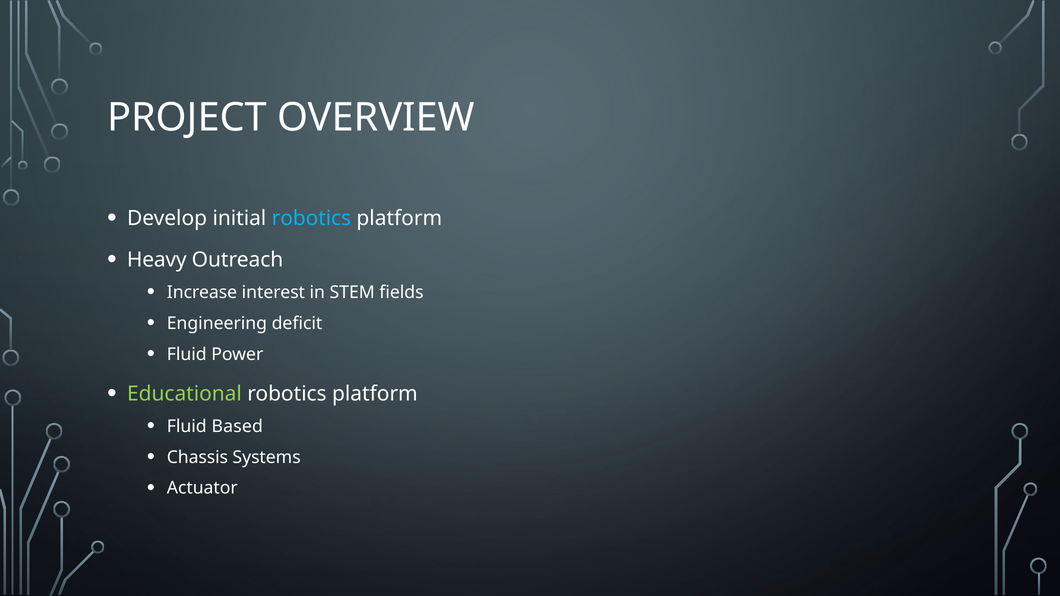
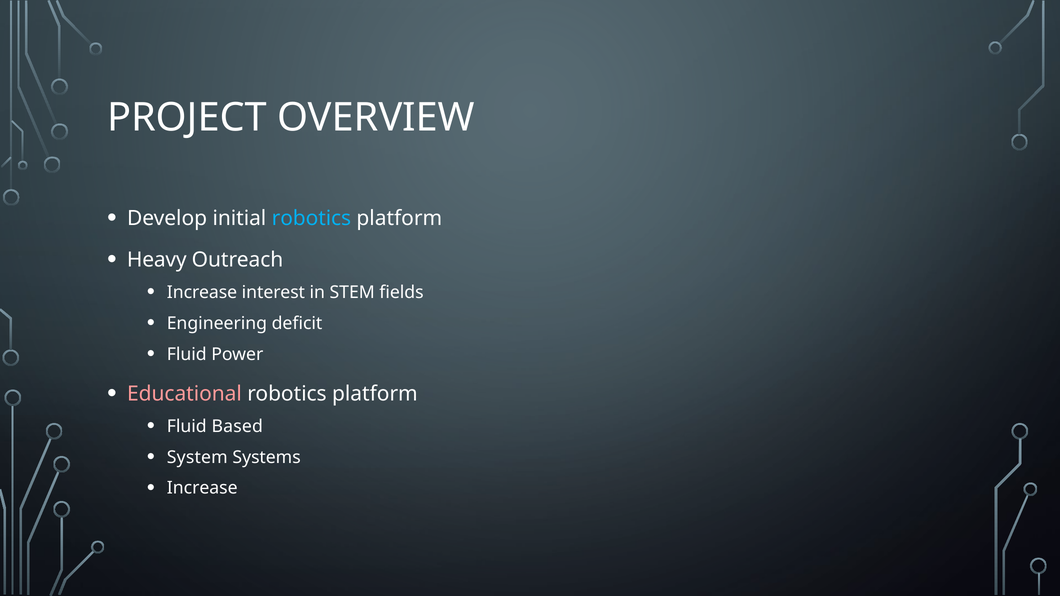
Educational colour: light green -> pink (184, 394)
Chassis: Chassis -> System (197, 457)
Actuator: Actuator -> Increase (202, 488)
